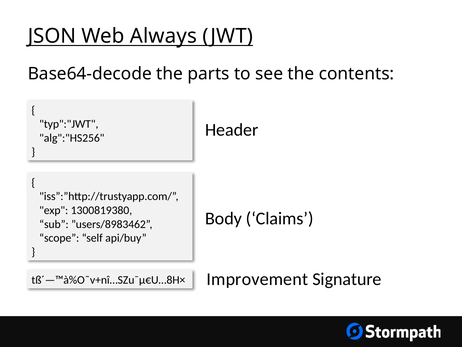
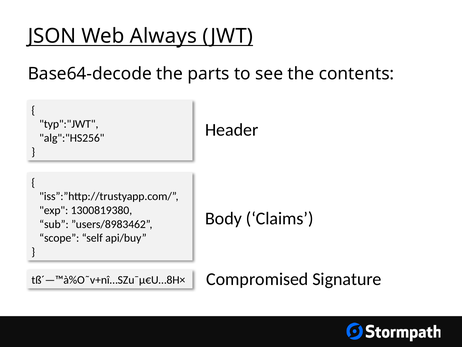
Improvement: Improvement -> Compromised (257, 279)
